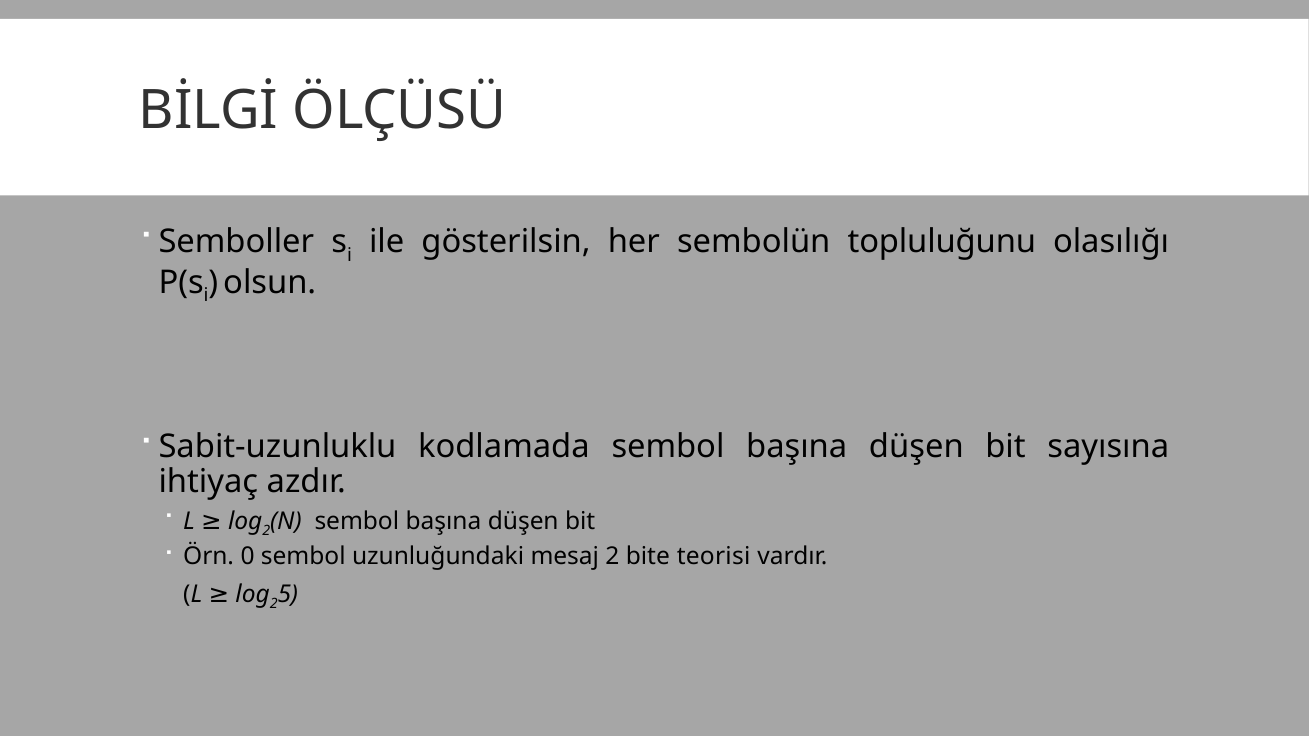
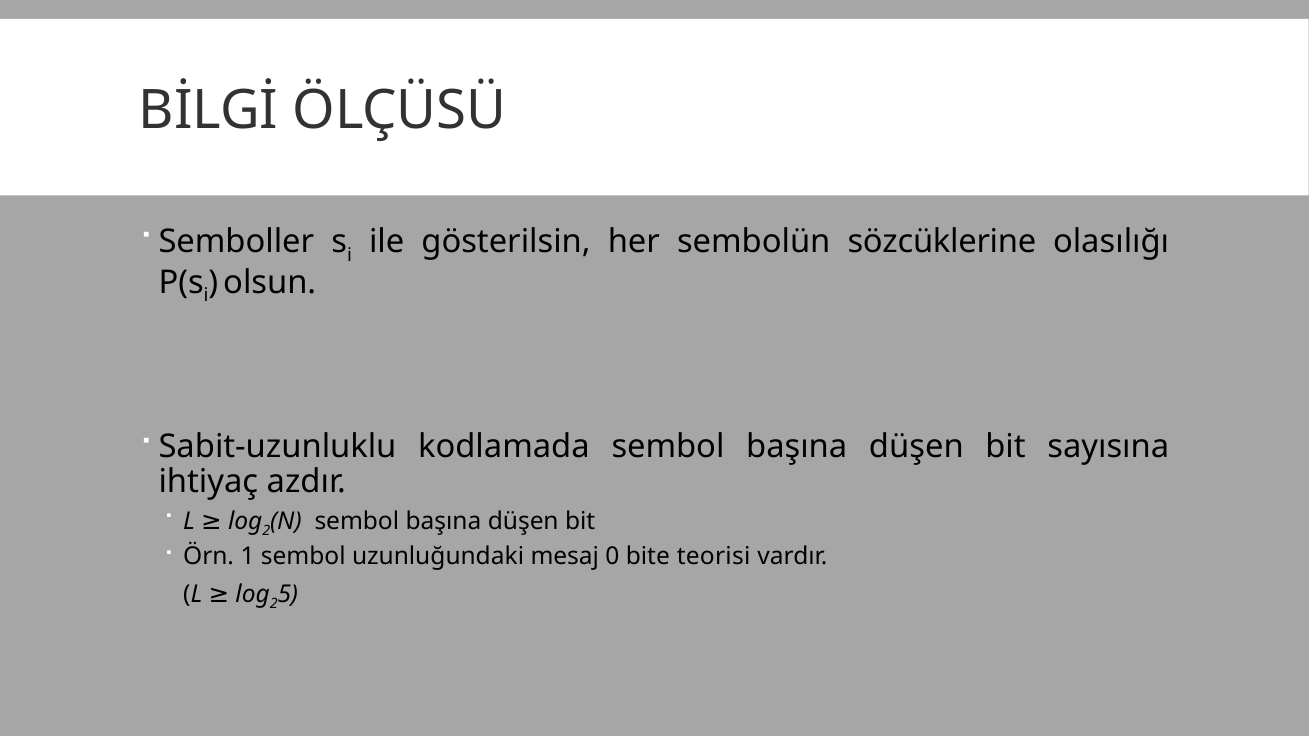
topluluğunu: topluluğunu -> sözcüklerine (942, 242)
0: 0 -> 1 (248, 557)
mesaj 2: 2 -> 0 (612, 557)
